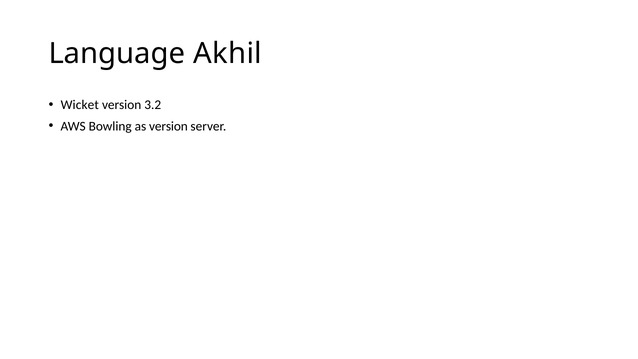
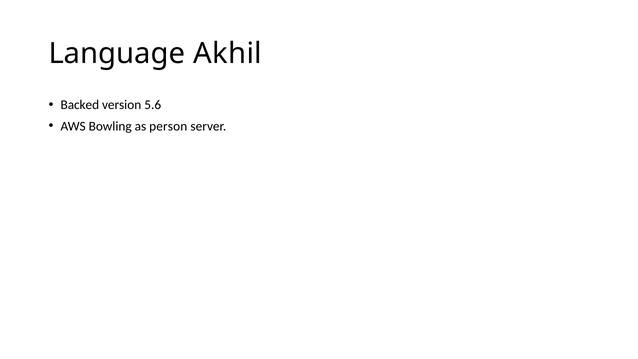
Wicket: Wicket -> Backed (80, 105)
3.2: 3.2 -> 5.6 (153, 105)
as version: version -> person (168, 126)
